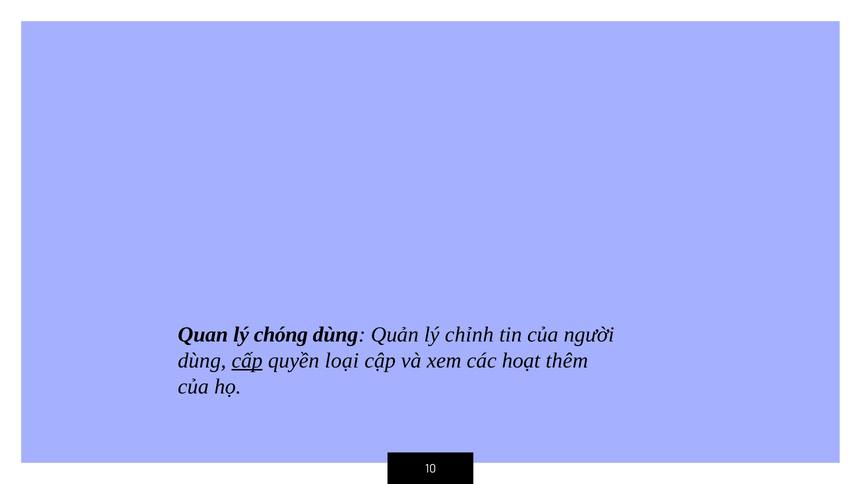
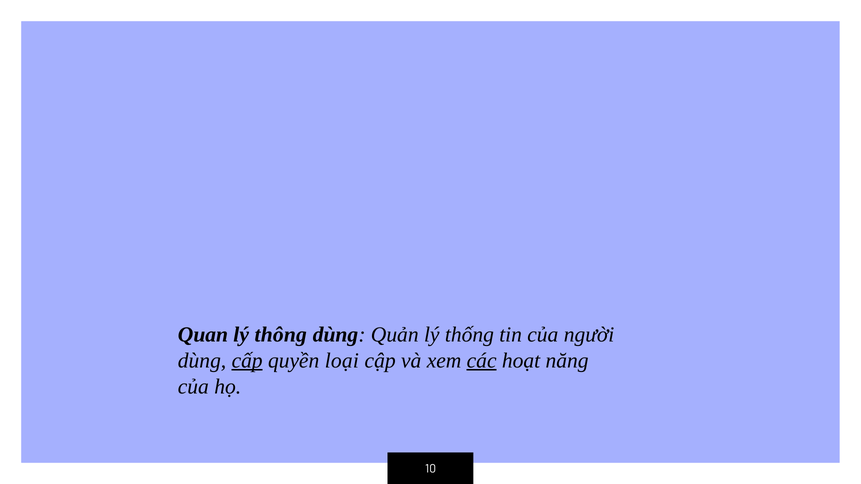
chóng: chóng -> thông (281, 335)
chỉnh: chỉnh -> thống (469, 335)
các underline: none -> present (482, 361)
thêm: thêm -> năng (567, 361)
